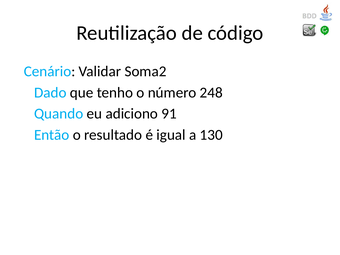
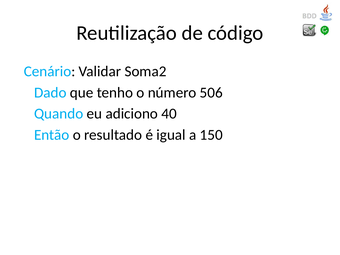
248: 248 -> 506 (211, 93)
91: 91 -> 40 (169, 114)
130: 130 -> 150 (211, 135)
